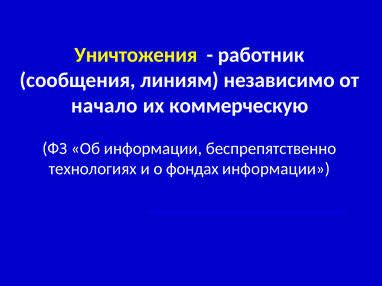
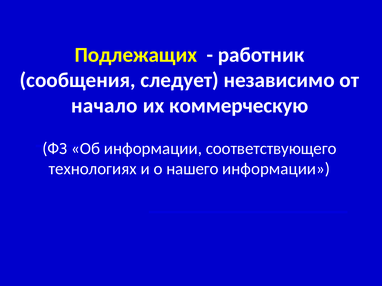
Уничтожения: Уничтожения -> Подлежащих (136, 55)
линиям: линиям -> следует (180, 80)
беспрепятственно: беспрепятственно -> соответствующего (271, 149)
фондах: фондах -> нашего (192, 169)
